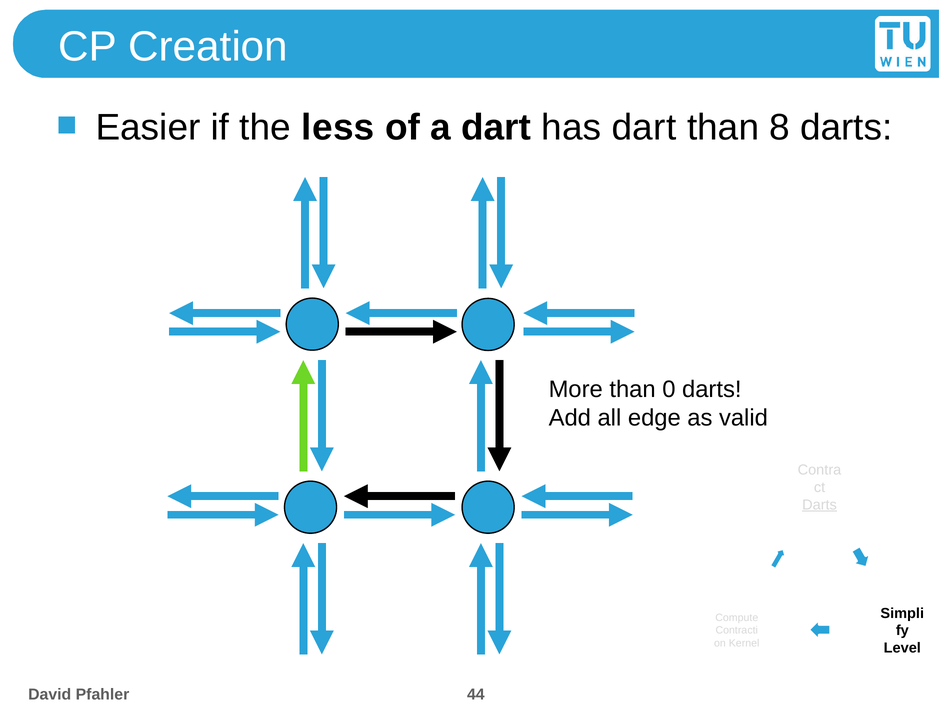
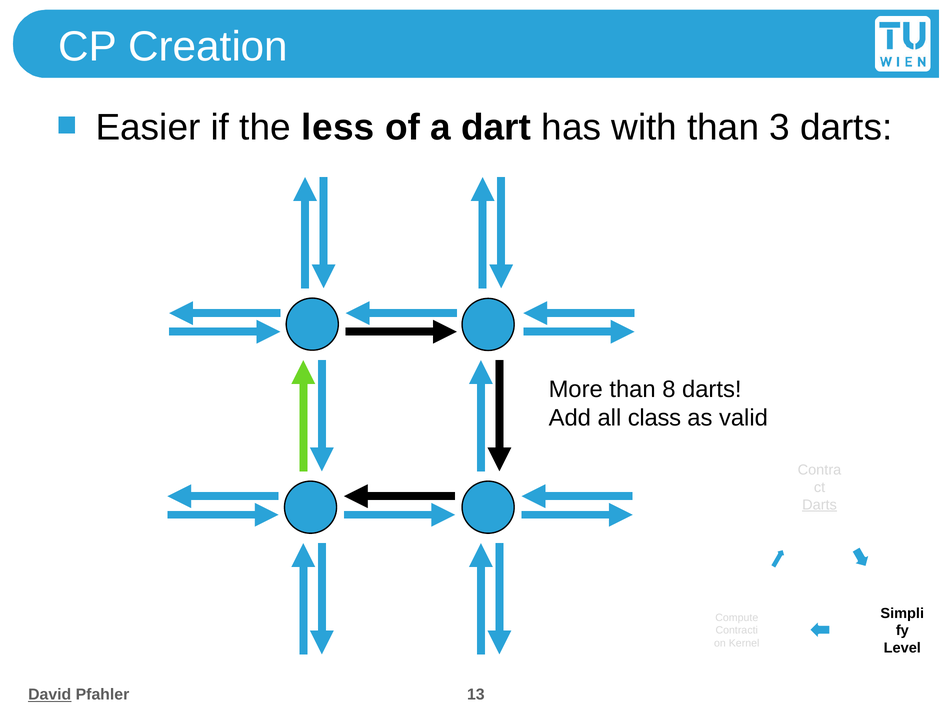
has dart: dart -> with (644, 127)
8: 8 -> 3 (780, 127)
0: 0 -> 8 (669, 389)
edge: edge -> class (654, 418)
David underline: none -> present (50, 695)
44: 44 -> 13 (476, 694)
